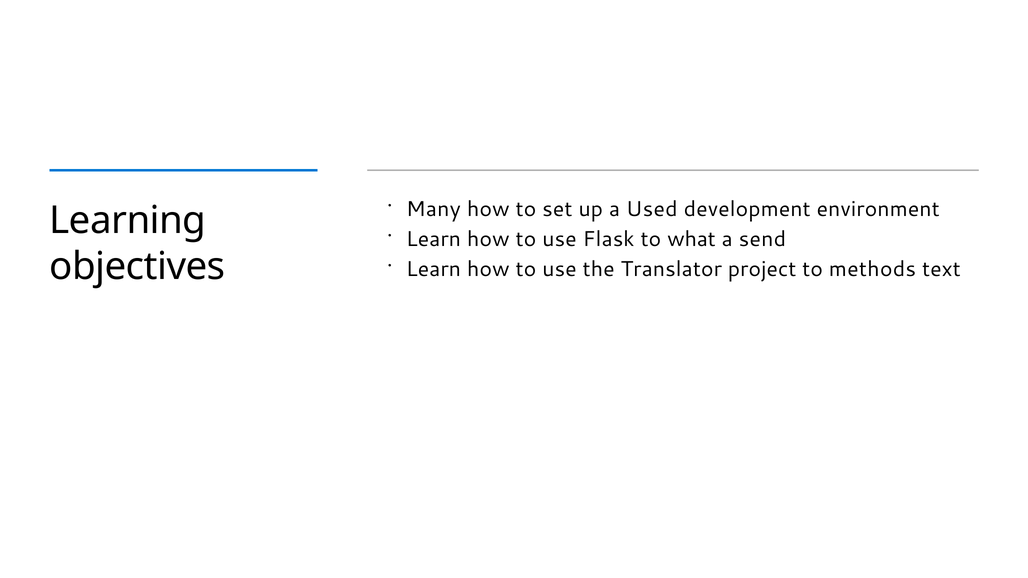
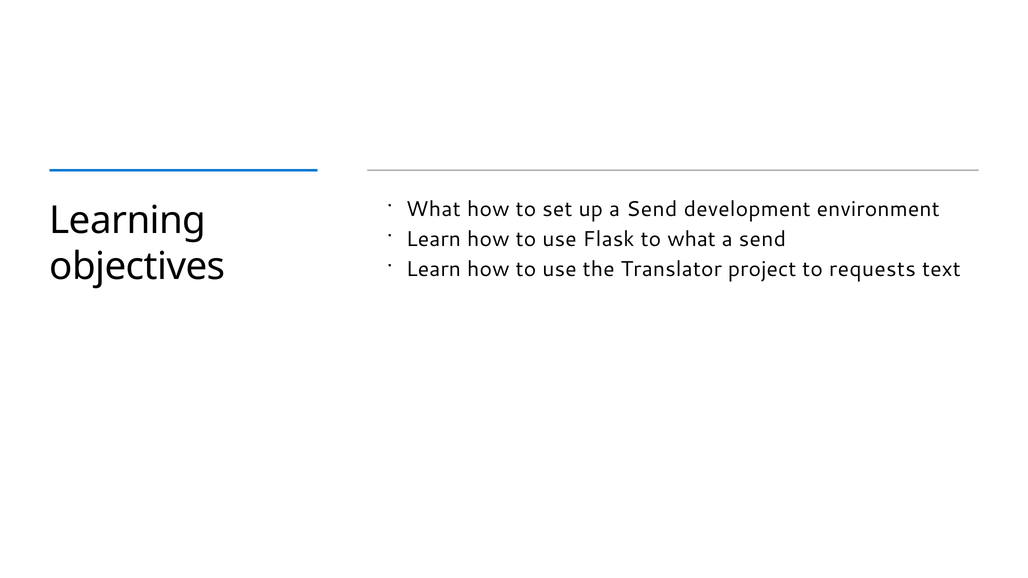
Many: Many -> What (433, 209)
up a Used: Used -> Send (652, 209)
methods: methods -> requests (872, 269)
